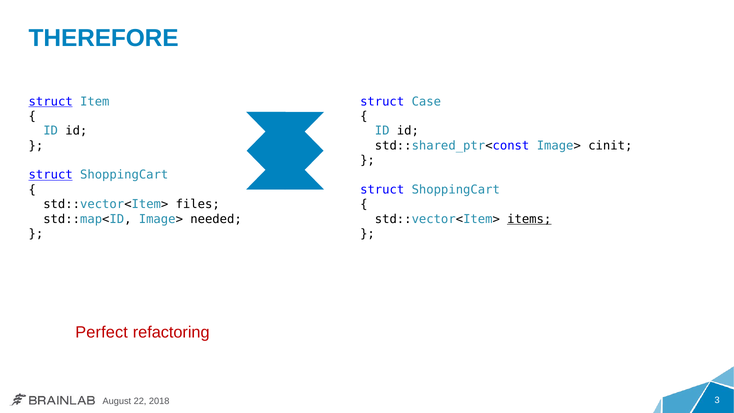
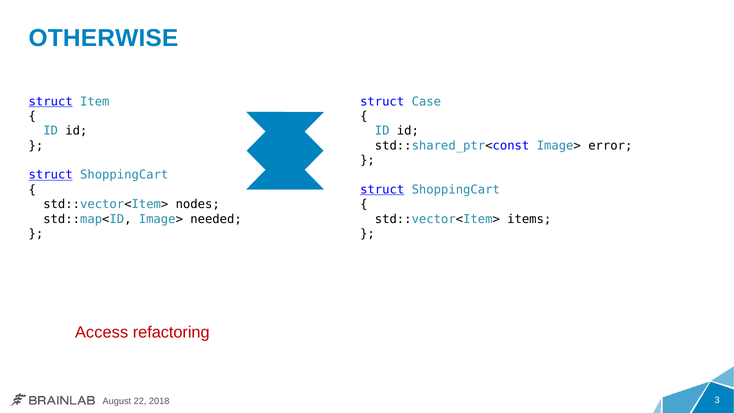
THEREFORE: THEREFORE -> OTHERWISE (103, 38)
cinit: cinit -> error (610, 146)
struct underline: none -> present (382, 190)
files: files -> nodes (198, 204)
items underline: present -> none (529, 219)
Perfect: Perfect -> Access (102, 332)
